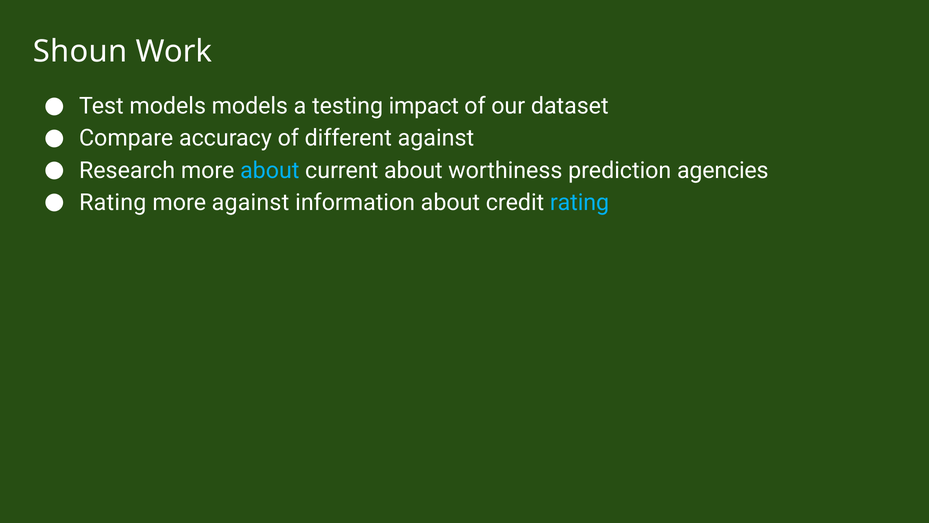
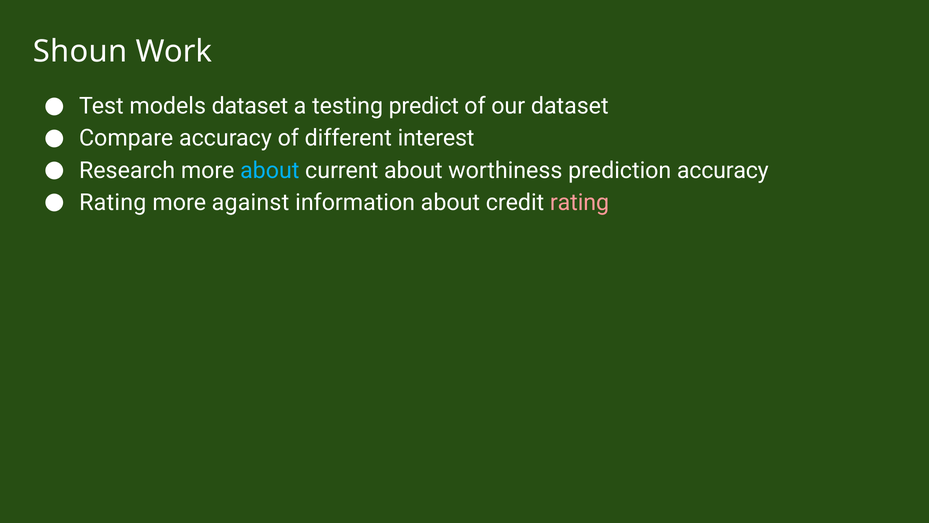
models models: models -> dataset (250, 106)
impact: impact -> predict (424, 106)
different against: against -> interest (436, 138)
prediction agencies: agencies -> accuracy (723, 170)
rating colour: light blue -> pink (580, 202)
